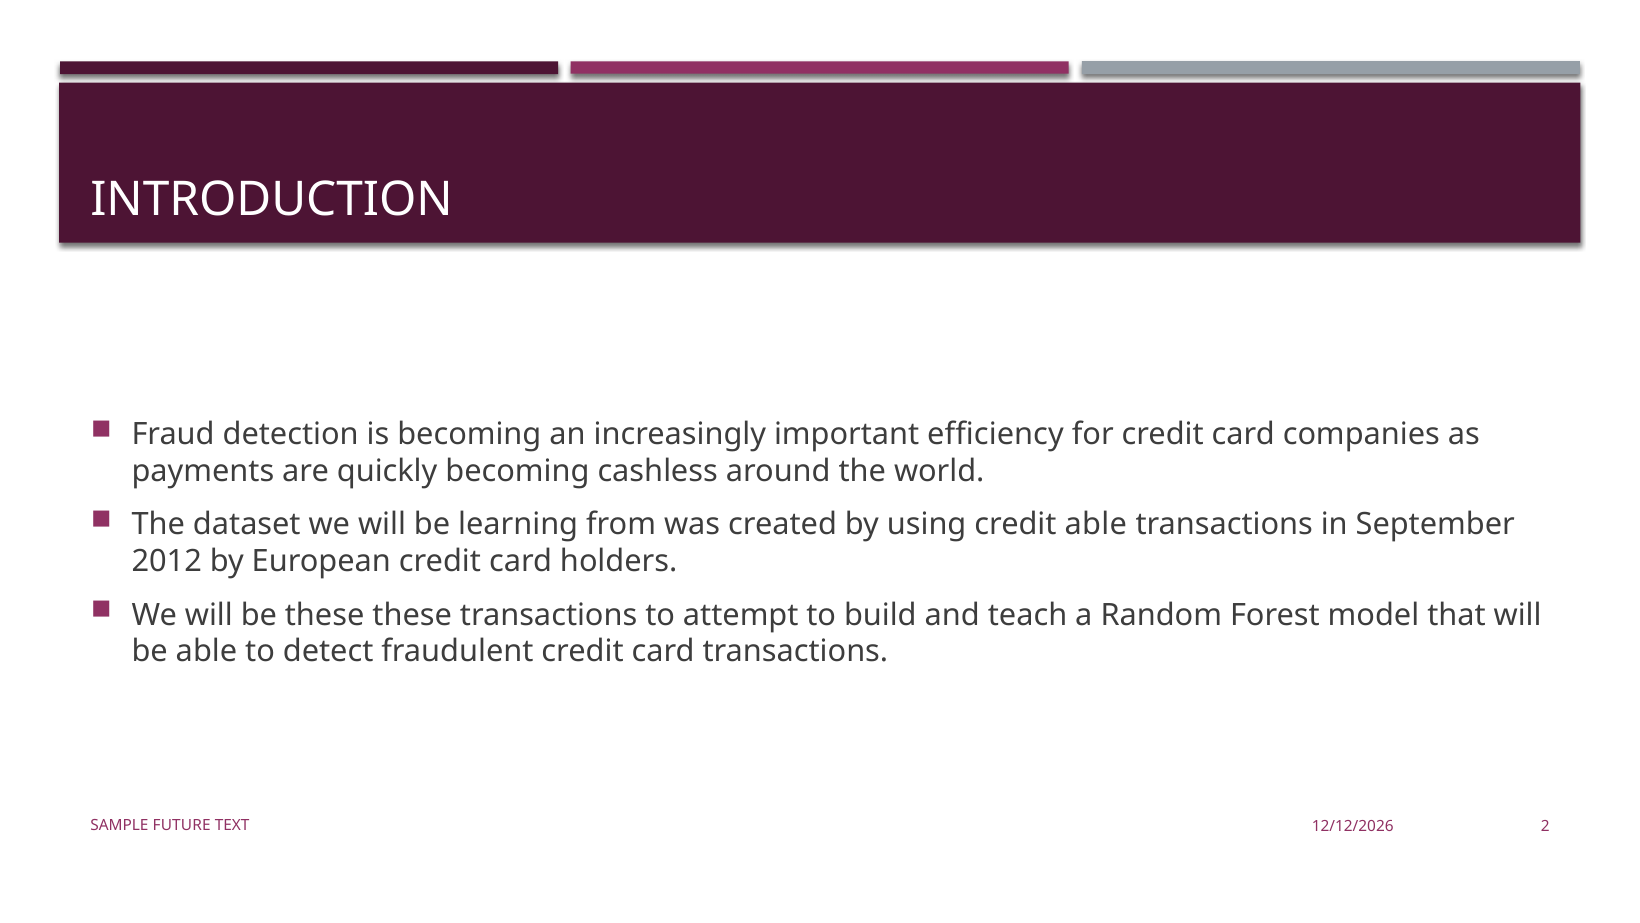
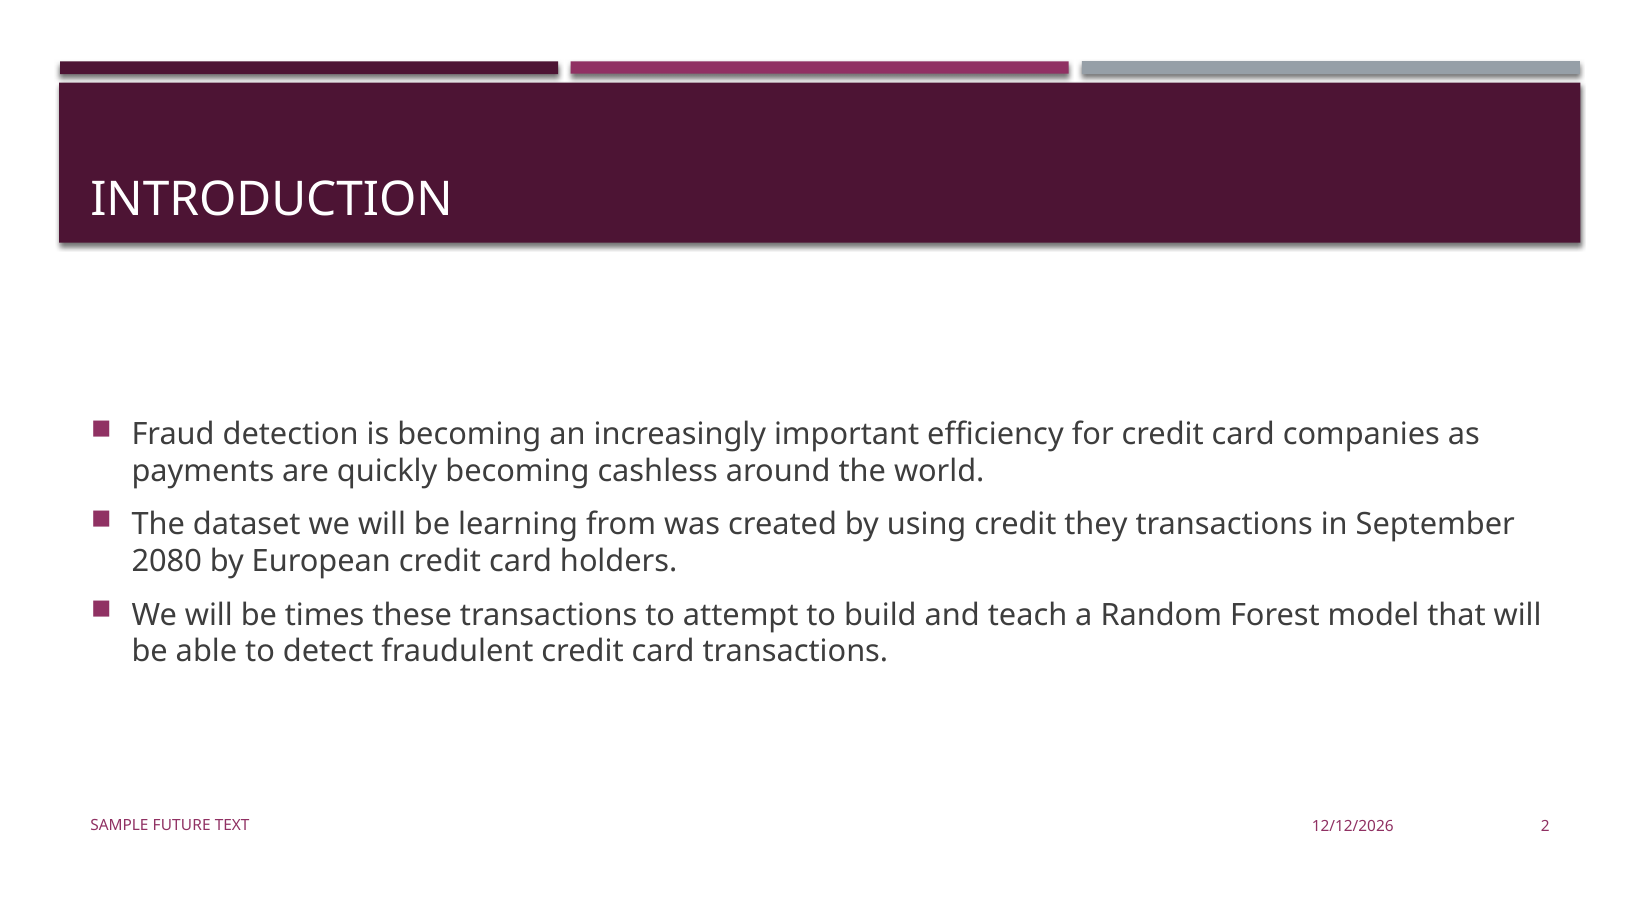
credit able: able -> they (1096, 524)
2012: 2012 -> 2080 (167, 561)
be these: these -> times (325, 615)
